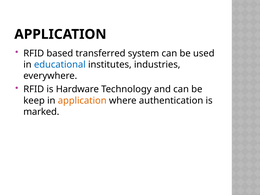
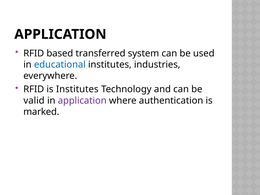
is Hardware: Hardware -> Institutes (77, 89)
keep: keep -> valid (34, 101)
application colour: orange -> purple (82, 101)
